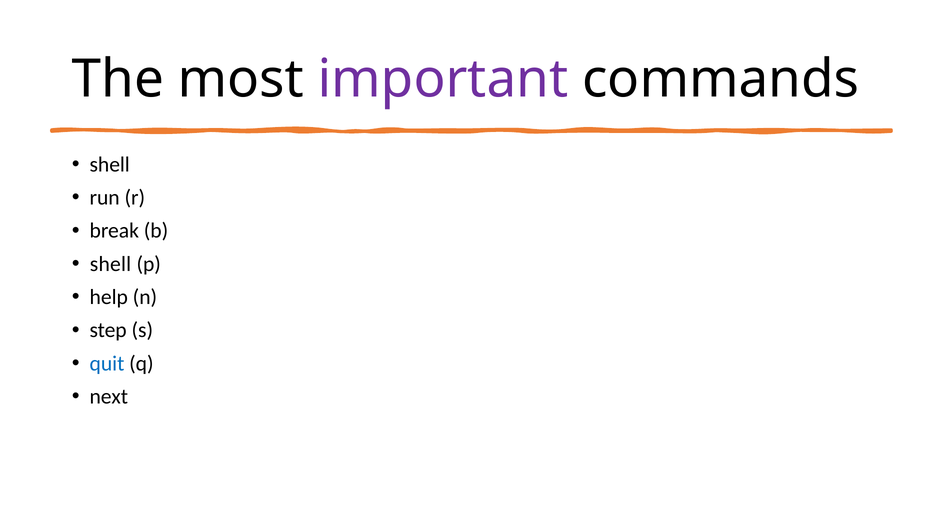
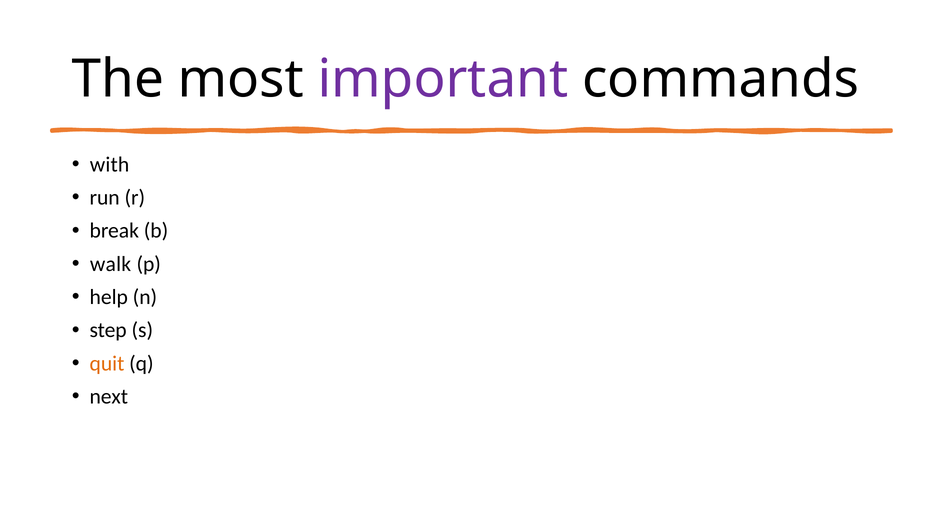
shell: shell -> with (110, 164)
shell: shell -> walk (111, 264)
quit colour: blue -> orange (107, 363)
